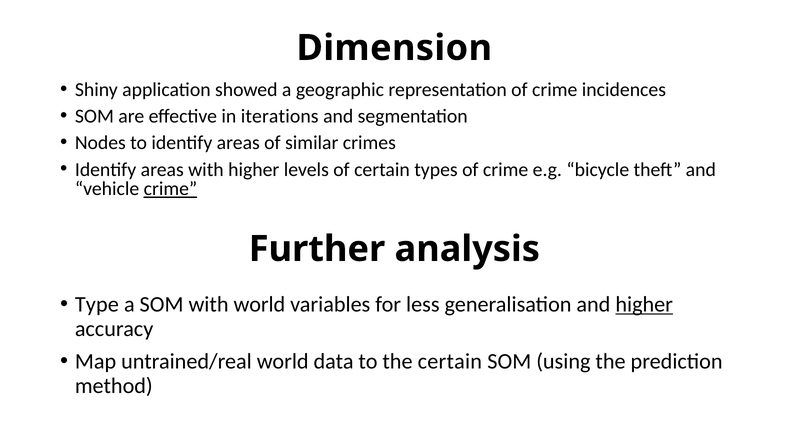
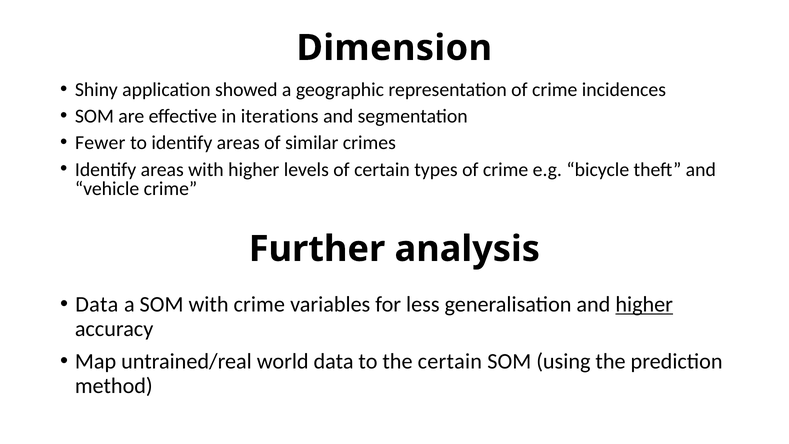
Nodes: Nodes -> Fewer (100, 143)
crime underline: present -> none (170, 189)
Type: Type -> Data (97, 304)
with world: world -> crime (259, 304)
